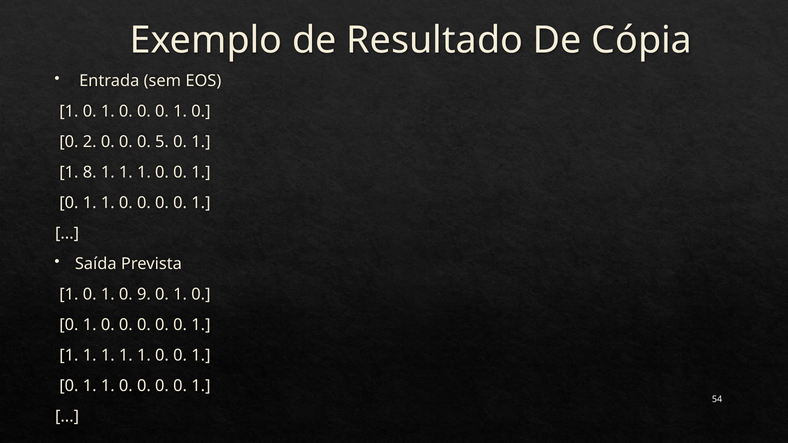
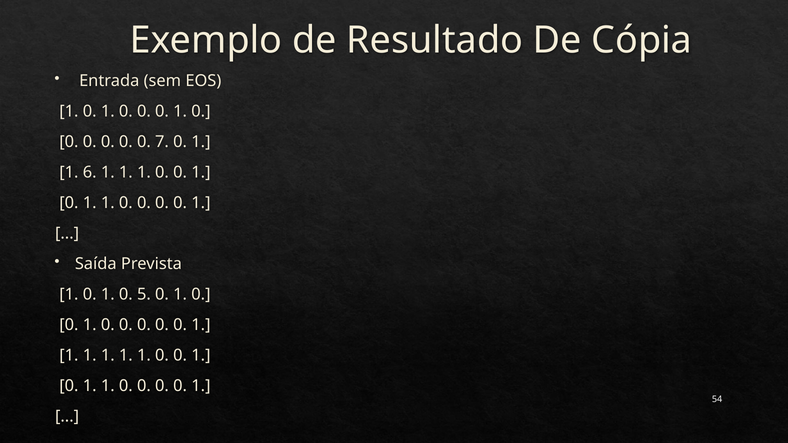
2: 2 -> 0 (90, 142)
5: 5 -> 7 (162, 142)
8: 8 -> 6 (90, 172)
9: 9 -> 5 (144, 295)
